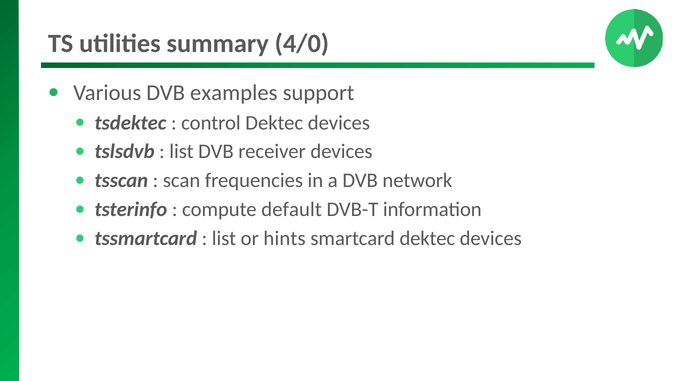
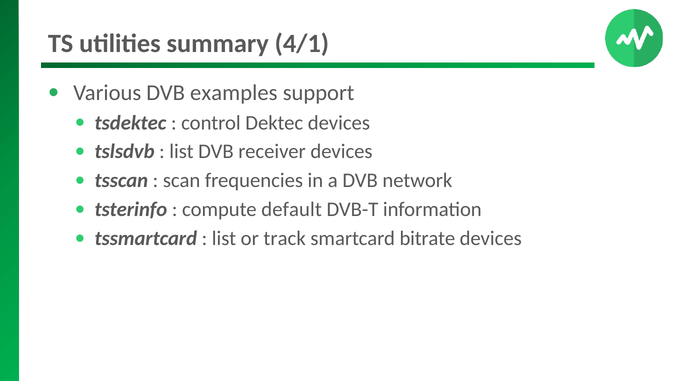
4/0: 4/0 -> 4/1 (302, 43)
hints: hints -> track (285, 238)
smartcard dektec: dektec -> bitrate (427, 238)
